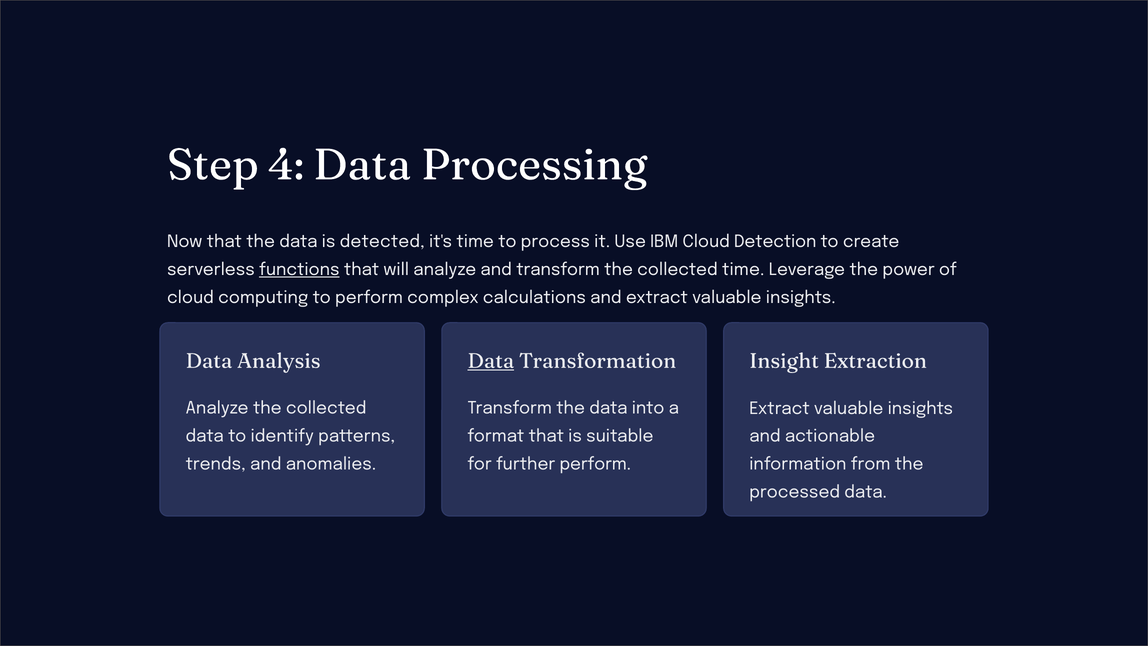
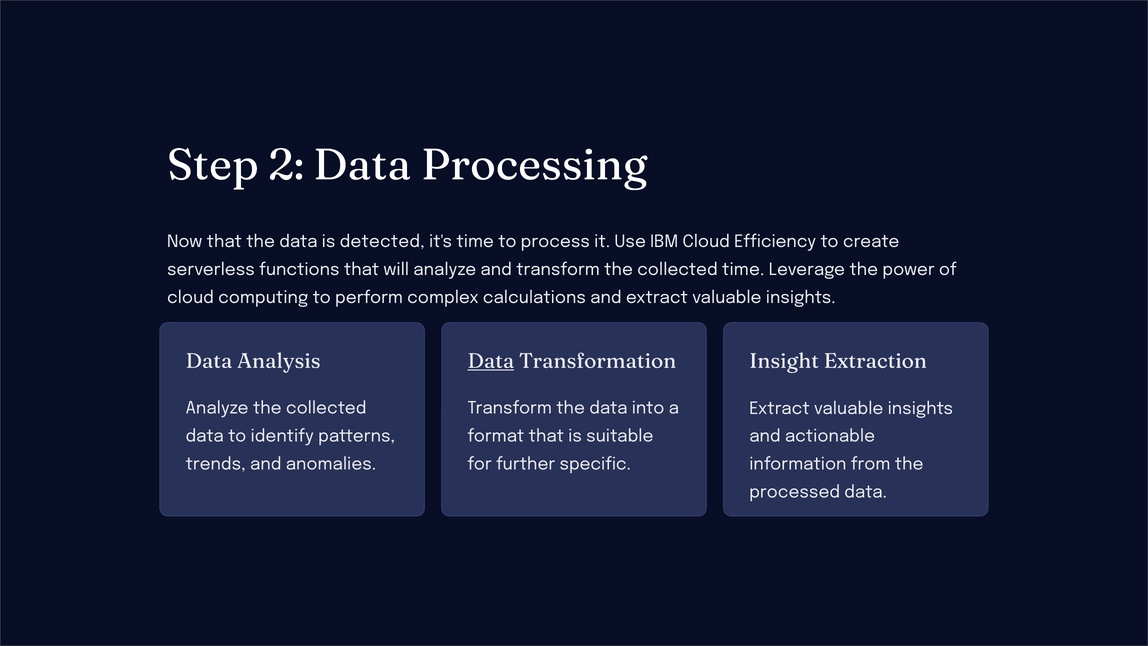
4: 4 -> 2 (286, 165)
Detection: Detection -> Efficiency (775, 242)
functions underline: present -> none (299, 270)
further perform: perform -> specific (595, 464)
